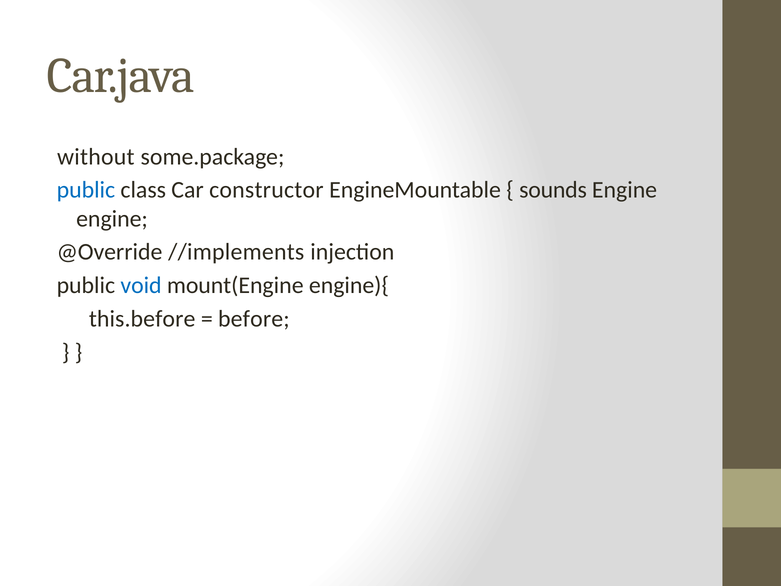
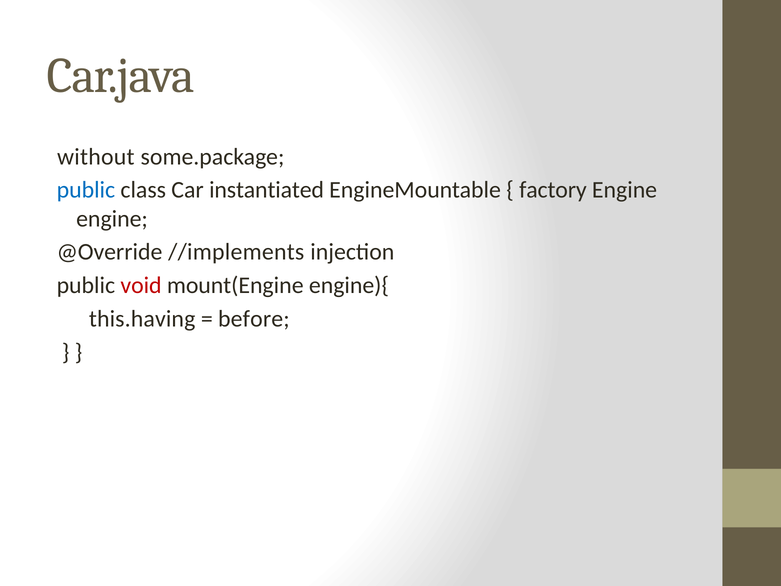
constructor: constructor -> instantiated (267, 190)
sounds: sounds -> factory (553, 190)
void colour: blue -> red (141, 285)
this.before: this.before -> this.having (142, 319)
